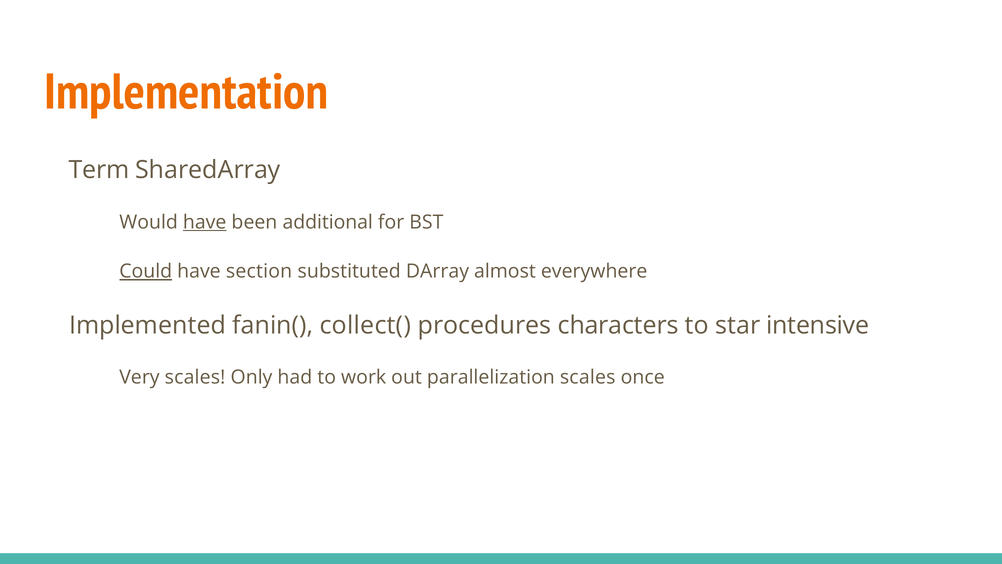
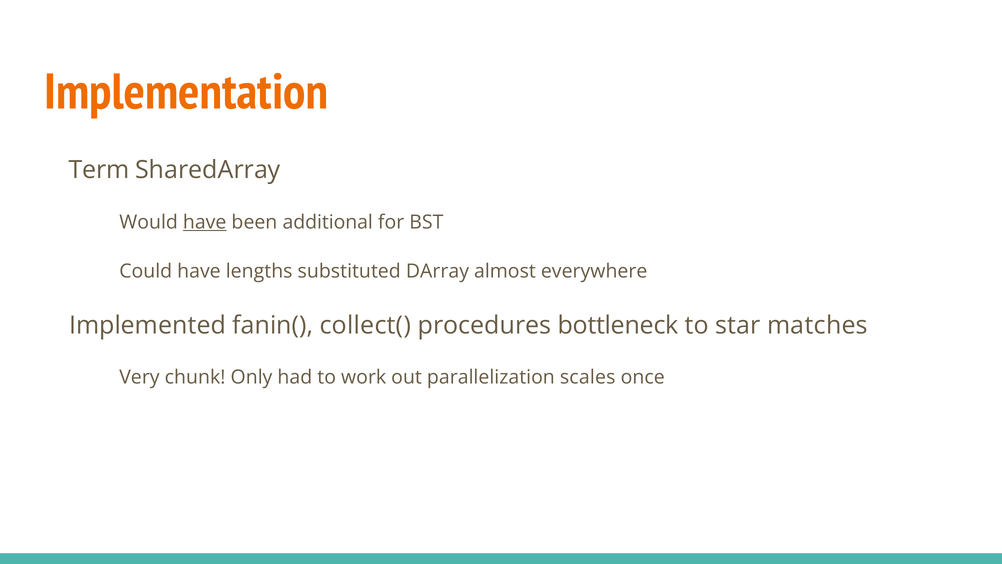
Could underline: present -> none (146, 271)
section: section -> lengths (259, 271)
characters: characters -> bottleneck (618, 325)
intensive: intensive -> matches (817, 325)
Very scales: scales -> chunk (195, 377)
